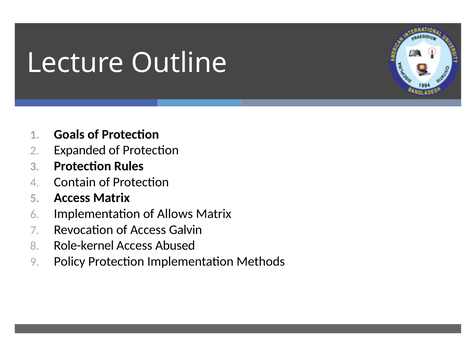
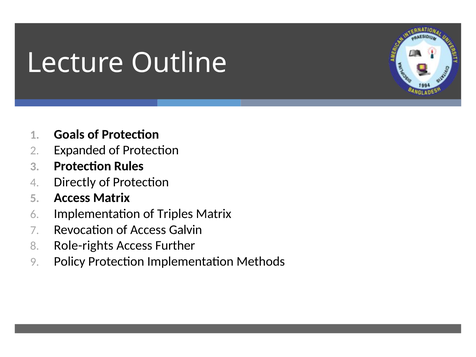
Contain: Contain -> Directly (75, 182)
Allows: Allows -> Triples (175, 214)
Role-kernel: Role-kernel -> Role-rights (84, 246)
Abused: Abused -> Further (175, 246)
